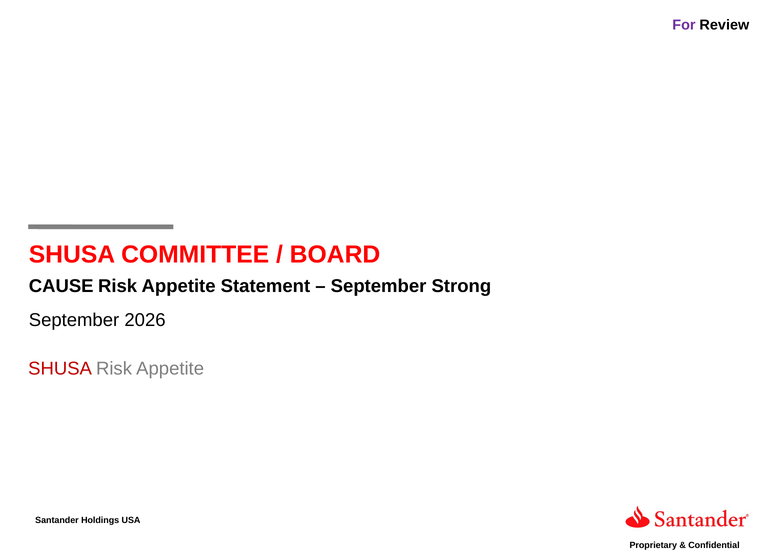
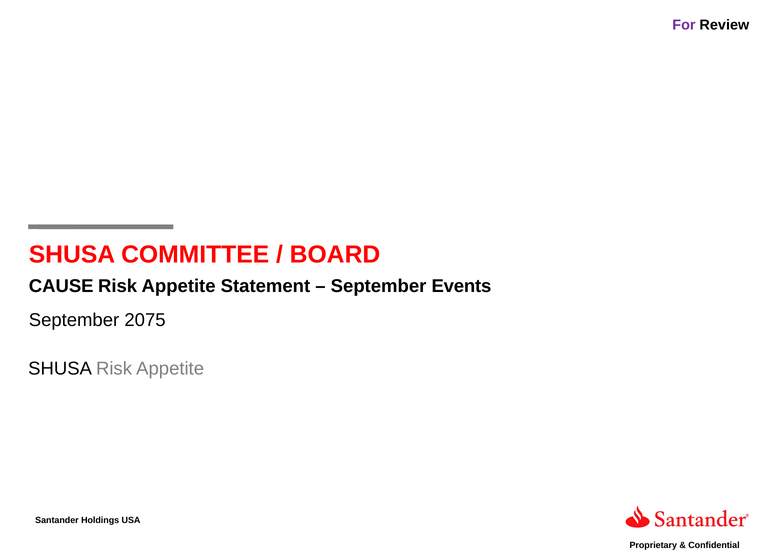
Strong: Strong -> Events (461, 286)
2026: 2026 -> 2075 (145, 320)
SHUSA colour: red -> black (60, 369)
